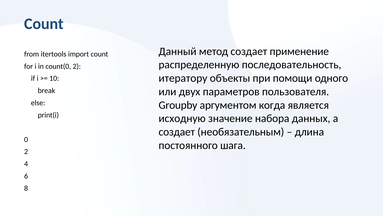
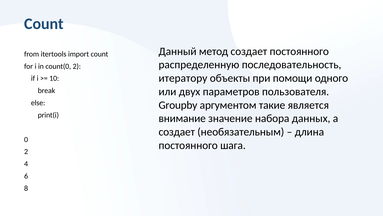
создает применение: применение -> постоянного (299, 51)
когда: когда -> такие (272, 105)
исходную: исходную -> внимание (182, 118)
